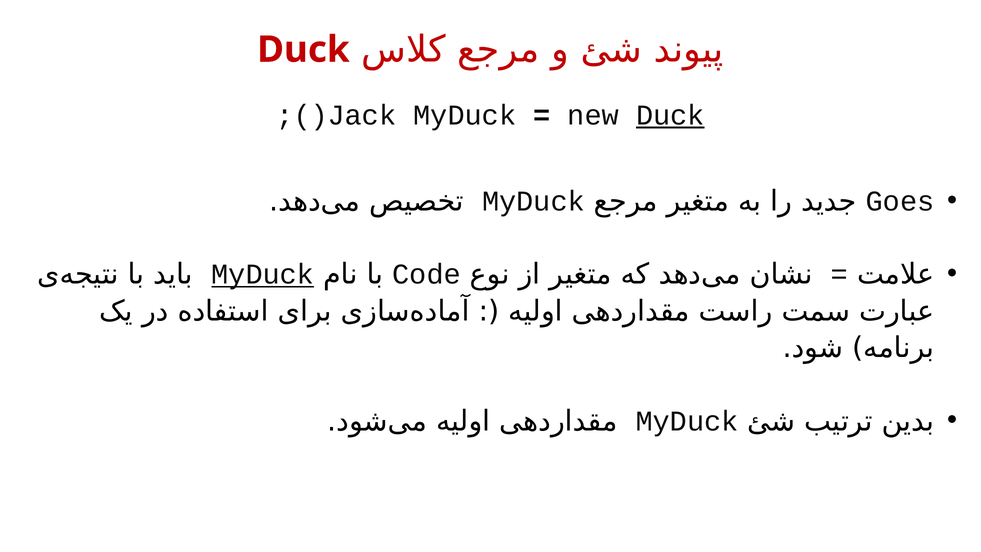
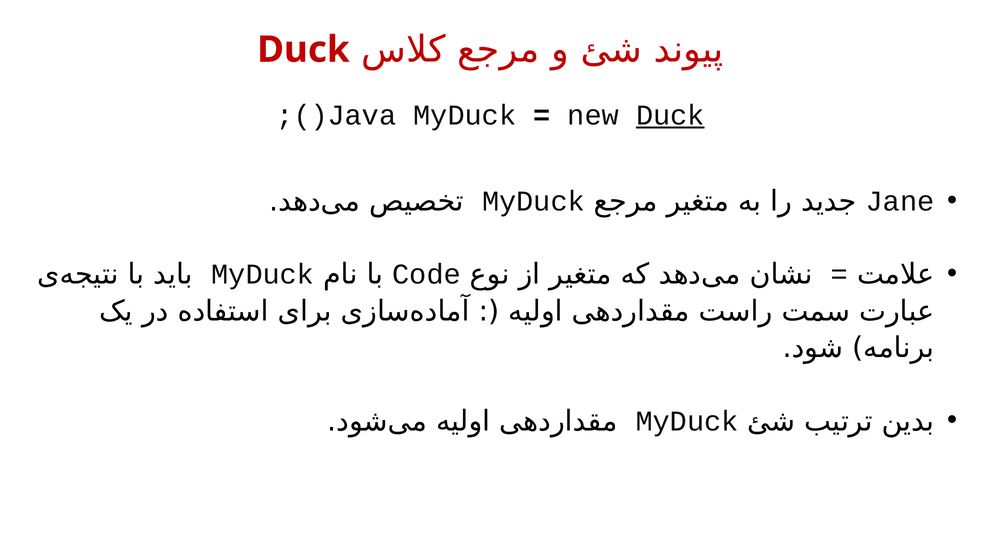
Jack: Jack -> Java (362, 115)
Goes: Goes -> Jane (900, 201)
MyDuck underline: present -> none (263, 274)
